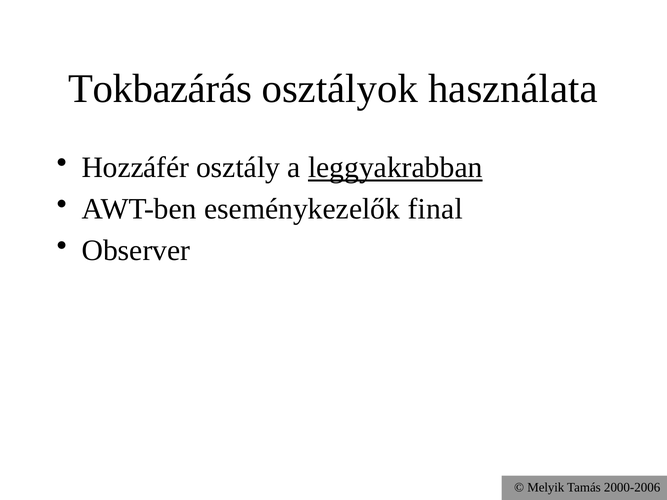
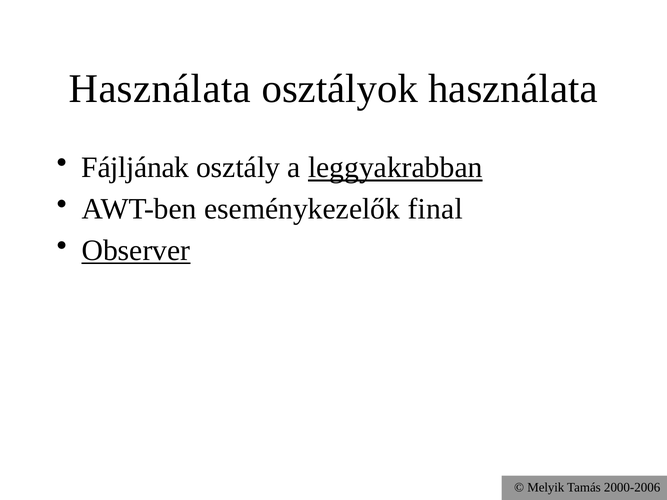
Tokbazárás: Tokbazárás -> Használata (160, 89)
Hozzáfér: Hozzáfér -> Fájljának (135, 168)
Observer underline: none -> present (136, 251)
